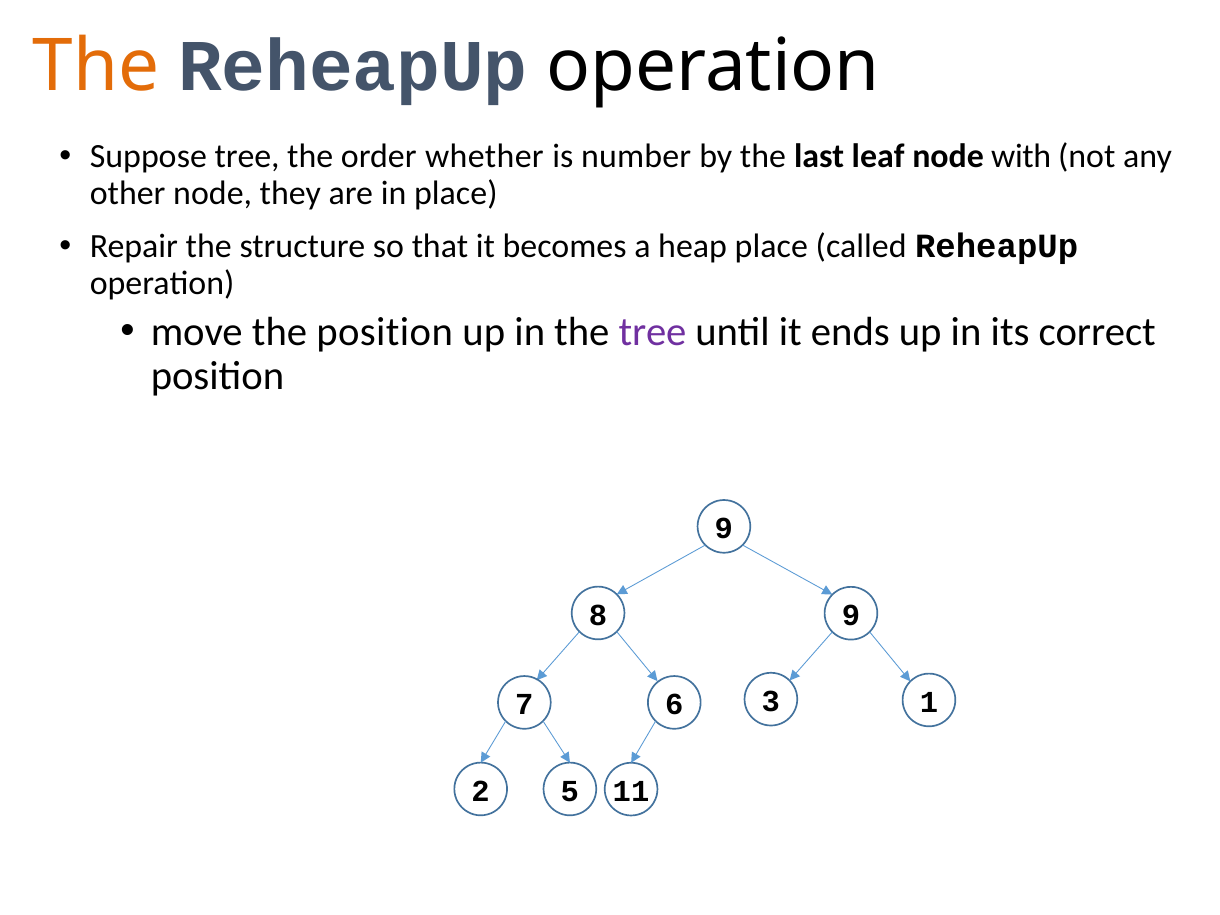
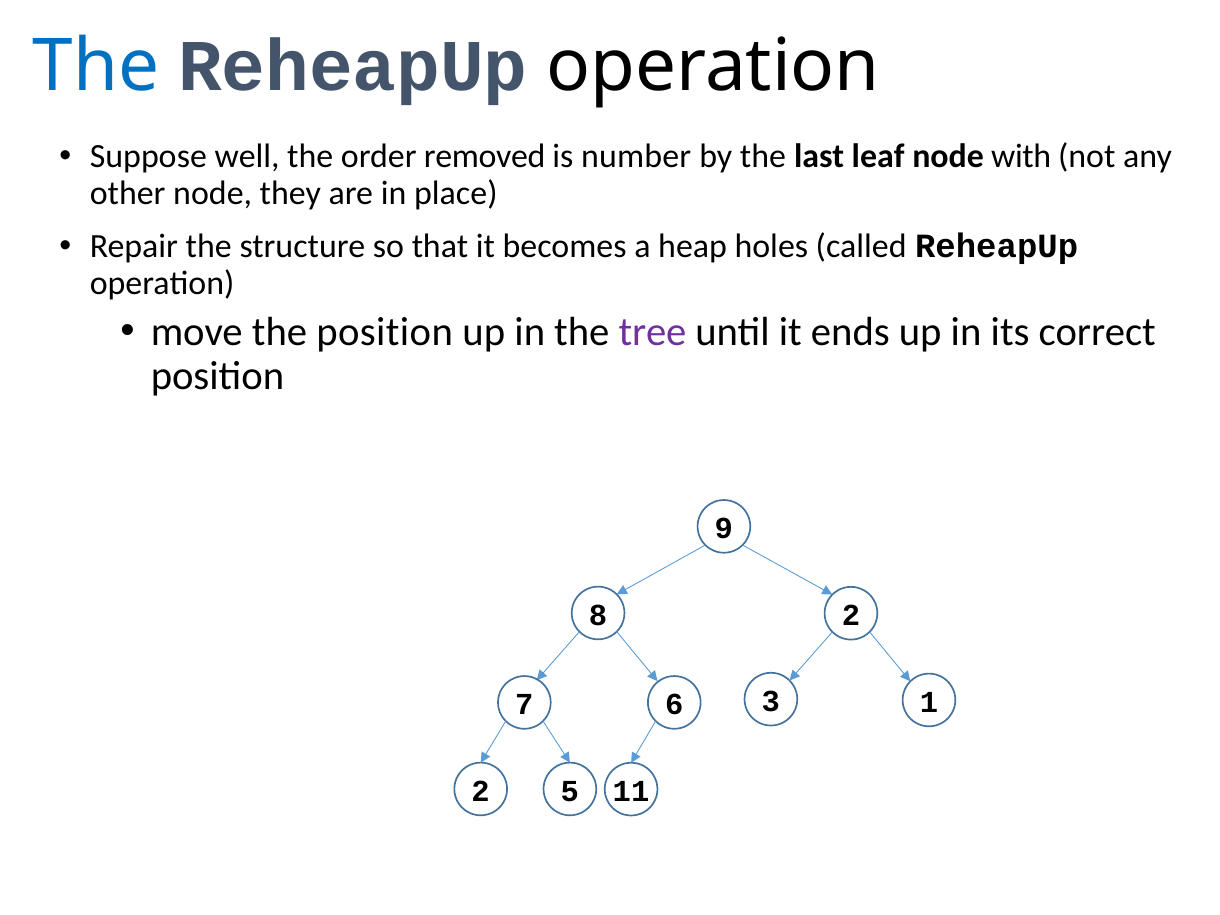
The colour: orange -> blue (96, 67)
Suppose tree: tree -> well (247, 156)
whether: whether -> removed (485, 156)
heap place: place -> holes (771, 247)
8 9: 9 -> 2 (851, 615)
